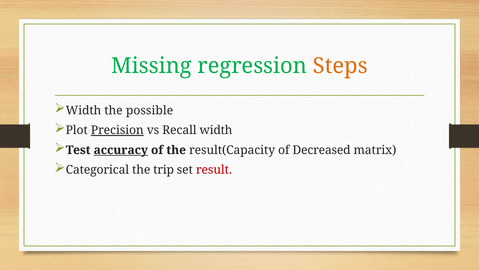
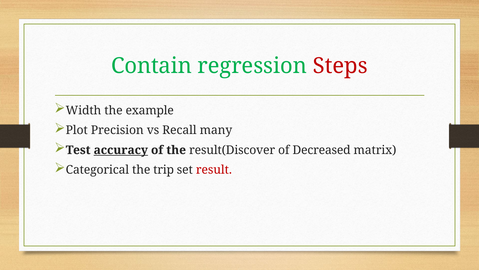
Missing: Missing -> Contain (152, 66)
Steps colour: orange -> red (340, 66)
possible: possible -> example (150, 110)
Precision underline: present -> none (117, 130)
Recall width: width -> many (216, 130)
result(Capacity: result(Capacity -> result(Discover (232, 150)
